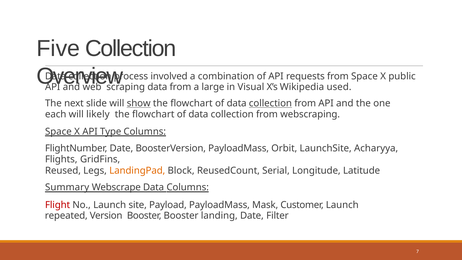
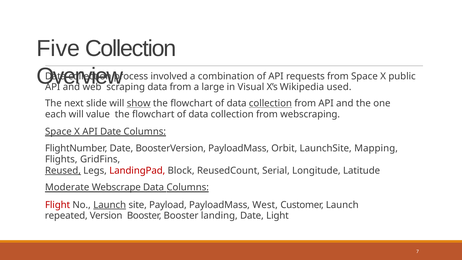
likely: likely -> value (98, 114)
API Type: Type -> Date (111, 131)
Acharyya: Acharyya -> Mapping (376, 148)
Reused underline: none -> present (63, 170)
LandingPad colour: orange -> red (137, 170)
Summary: Summary -> Moderate (67, 187)
Launch underline: none -> present (110, 205)
Mask: Mask -> West (265, 205)
Filter: Filter -> Light (277, 215)
